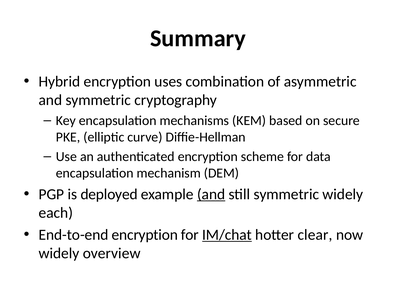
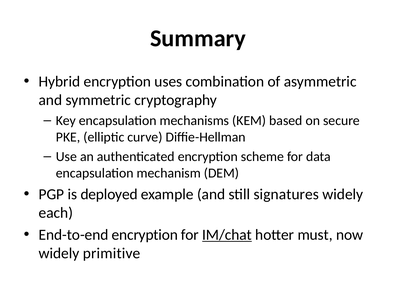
and underline: present -> none (211, 194)
still symmetric: symmetric -> signatures (286, 194)
clear: clear -> must (315, 235)
overview: overview -> primitive (112, 253)
